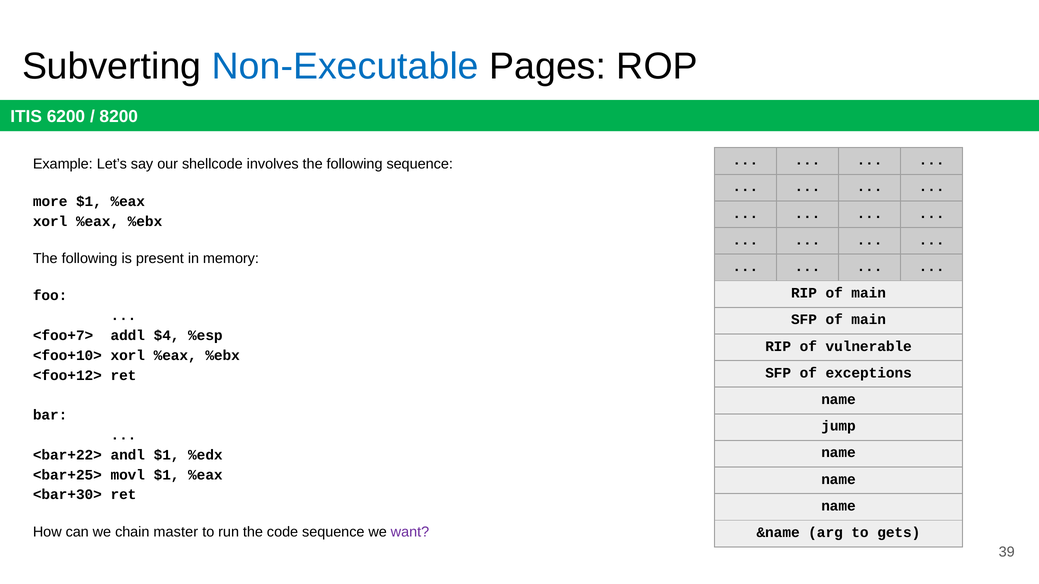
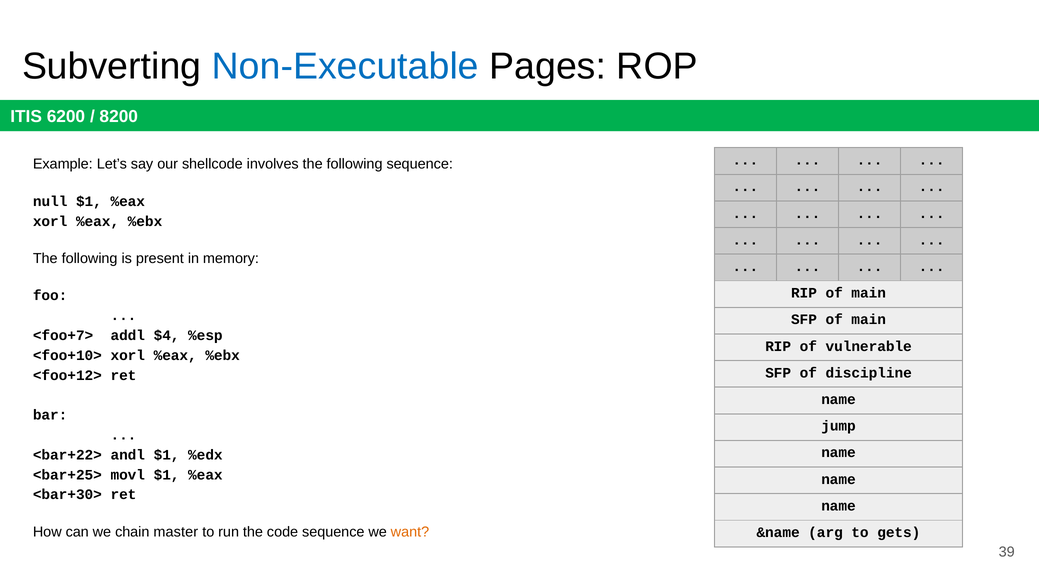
more: more -> null (50, 202)
exceptions: exceptions -> discipline (869, 373)
want colour: purple -> orange (410, 532)
